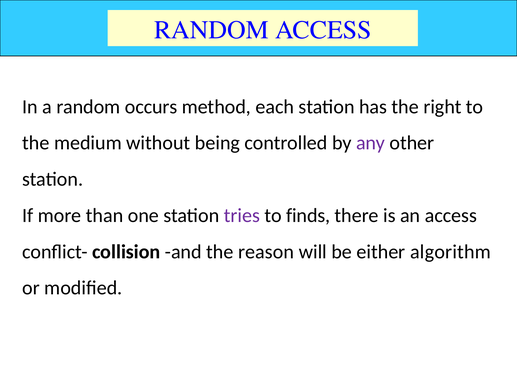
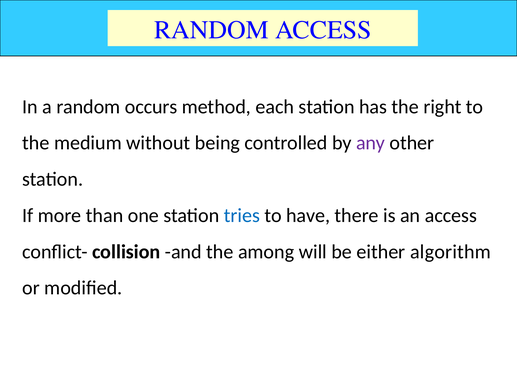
tries colour: purple -> blue (242, 215)
finds: finds -> have (308, 215)
reason: reason -> among (266, 252)
